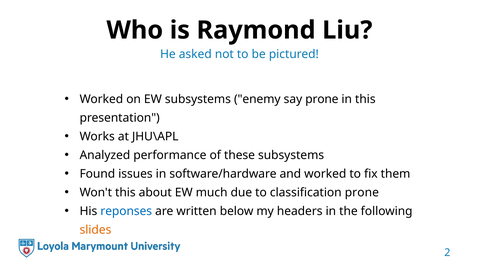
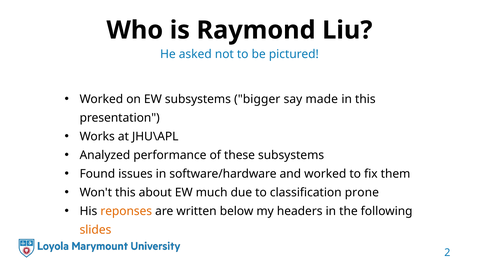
enemy: enemy -> bigger (257, 99)
say prone: prone -> made (322, 99)
reponses colour: blue -> orange (126, 211)
